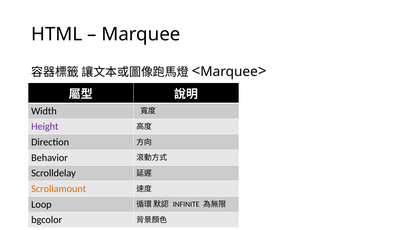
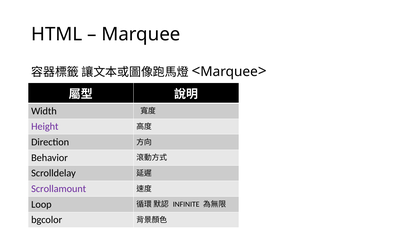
Scrollamount colour: orange -> purple (59, 189)
